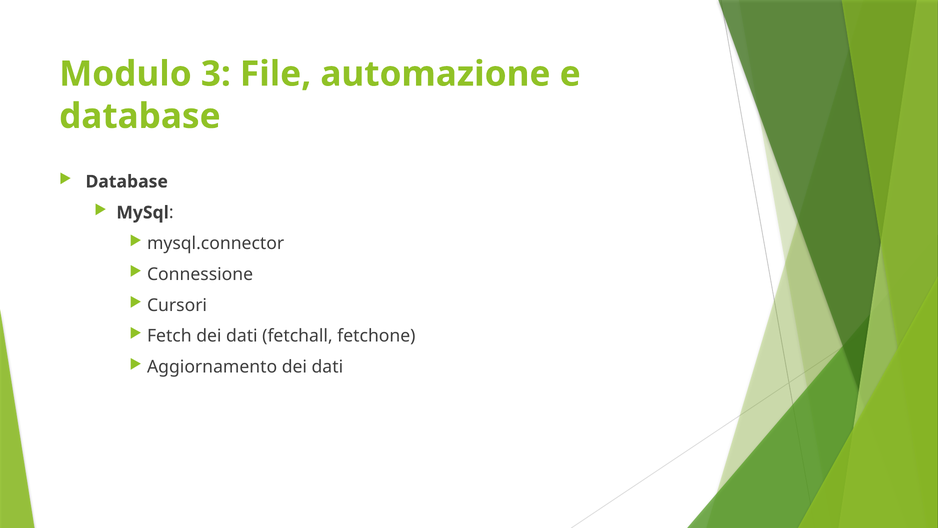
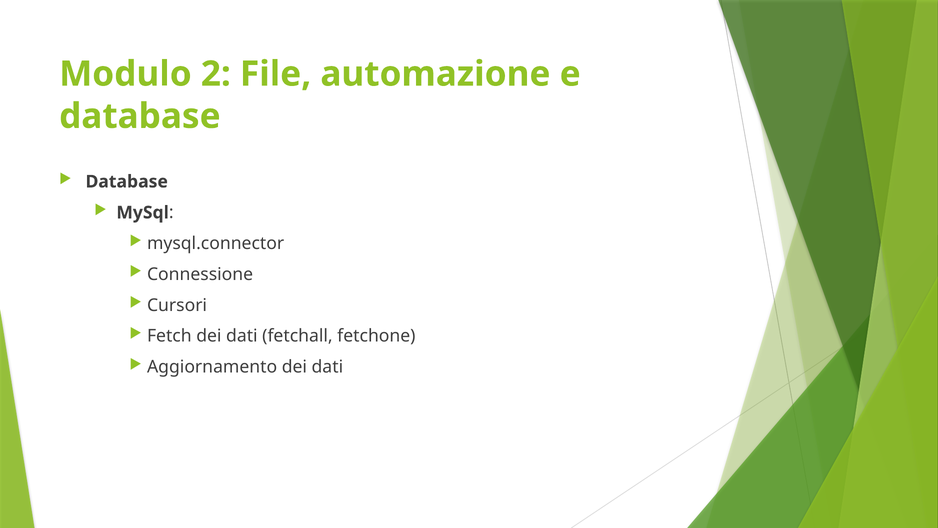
3: 3 -> 2 (216, 74)
